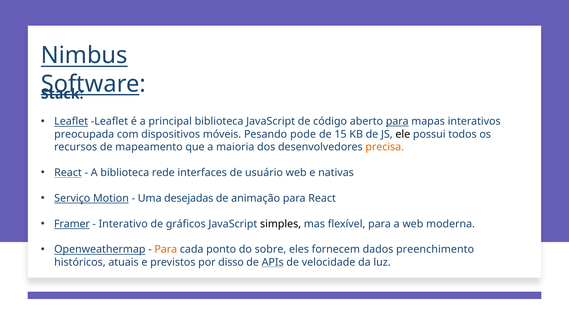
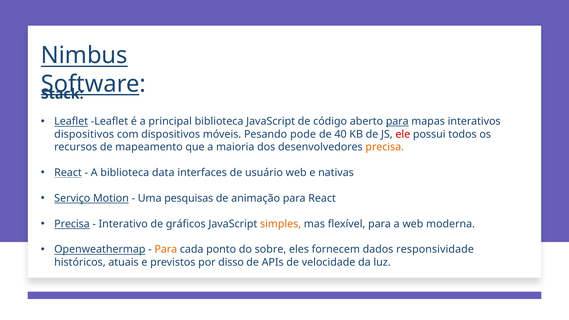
preocupada: preocupada -> dispositivos (84, 134)
15: 15 -> 40 (341, 134)
ele colour: black -> red (403, 134)
rede: rede -> data (163, 173)
desejadas: desejadas -> pesquisas (189, 198)
Framer: Framer -> Precisa (72, 224)
simples colour: black -> orange (281, 224)
preenchimento: preenchimento -> responsividade (435, 249)
APIs underline: present -> none (273, 262)
